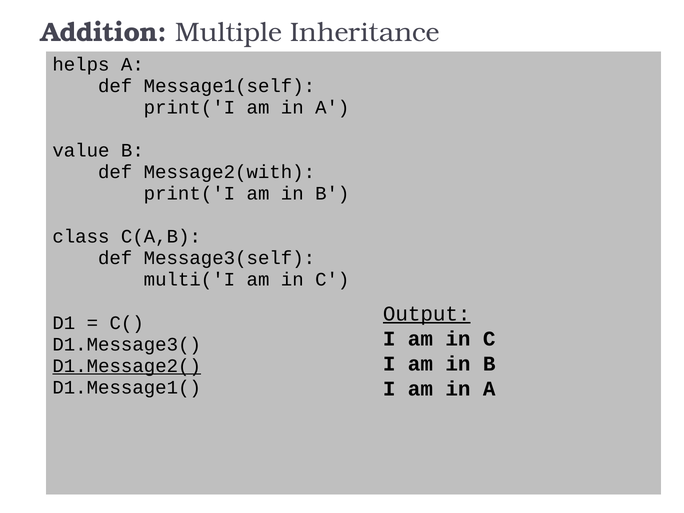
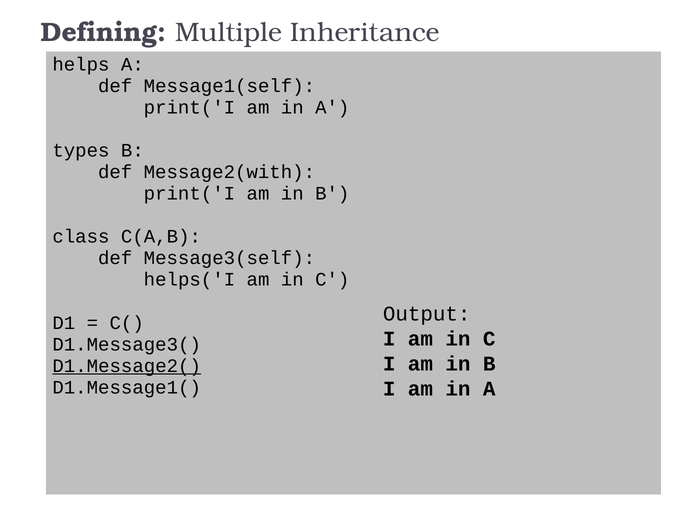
Addition: Addition -> Defining (104, 33)
value: value -> types (81, 150)
multi('I: multi('I -> helps('I (189, 280)
Output underline: present -> none (427, 314)
